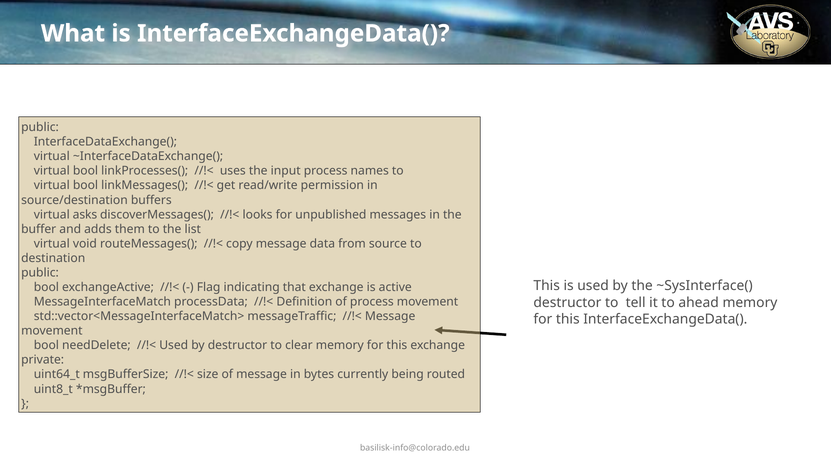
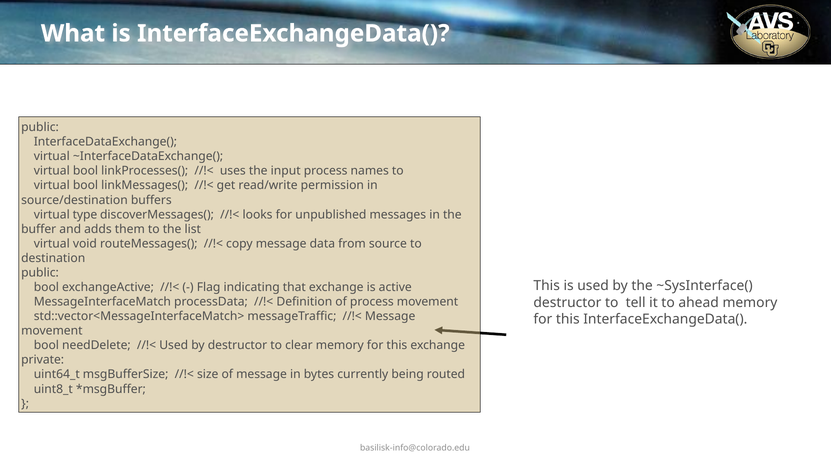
asks: asks -> type (85, 215)
